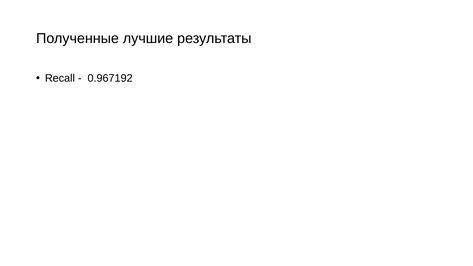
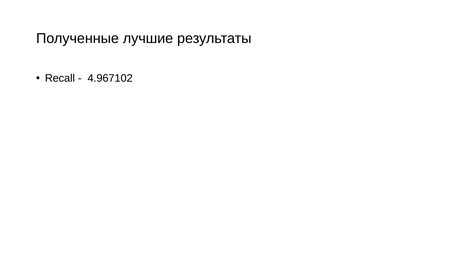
0.967192: 0.967192 -> 4.967102 (110, 78)
